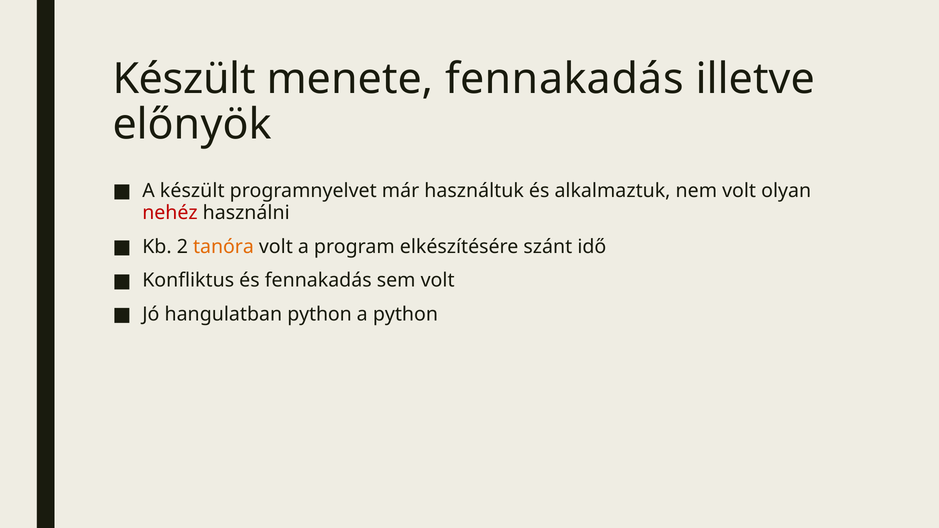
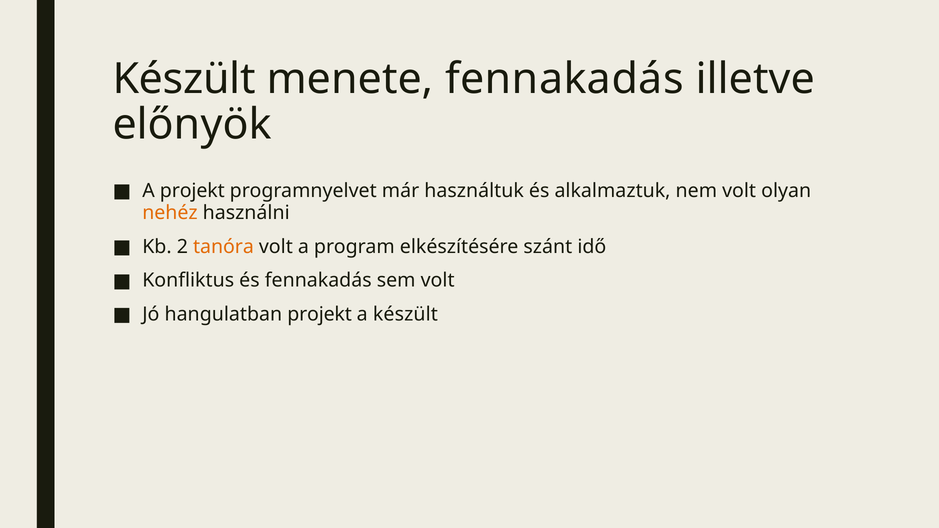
A készült: készült -> projekt (192, 191)
nehéz colour: red -> orange (170, 213)
hangulatban python: python -> projekt (320, 314)
a python: python -> készült (405, 314)
